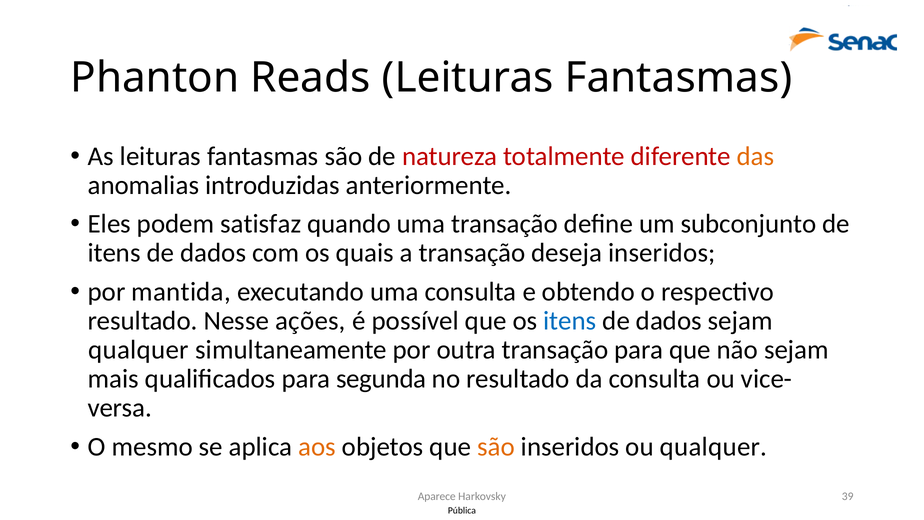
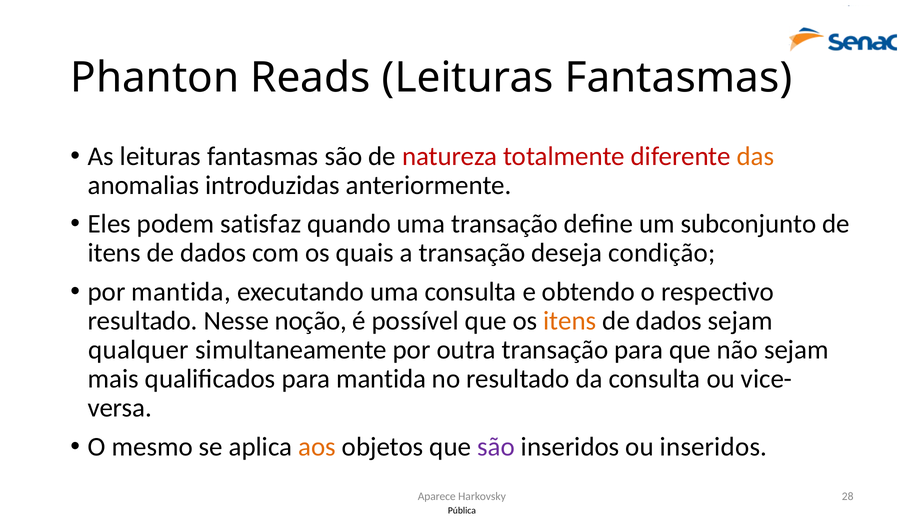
deseja inseridos: inseridos -> condição (662, 253)
ações: ações -> noção (311, 321)
itens colour: blue -> orange (570, 321)
para segunda: segunda -> mantida (381, 379)
são colour: orange -> purple (496, 447)
ou qualquer: qualquer -> inseridos (713, 447)
39: 39 -> 28 (848, 496)
